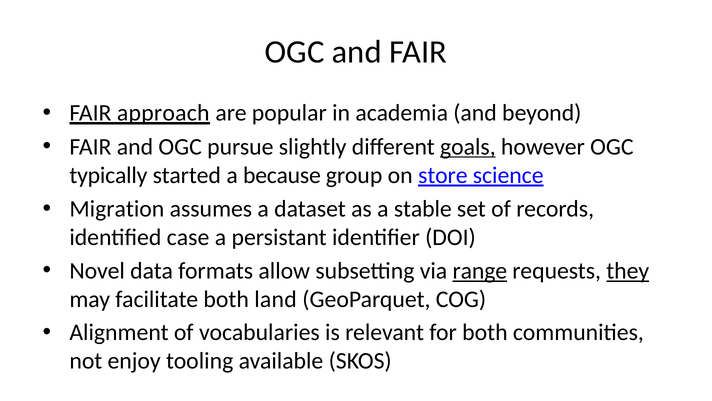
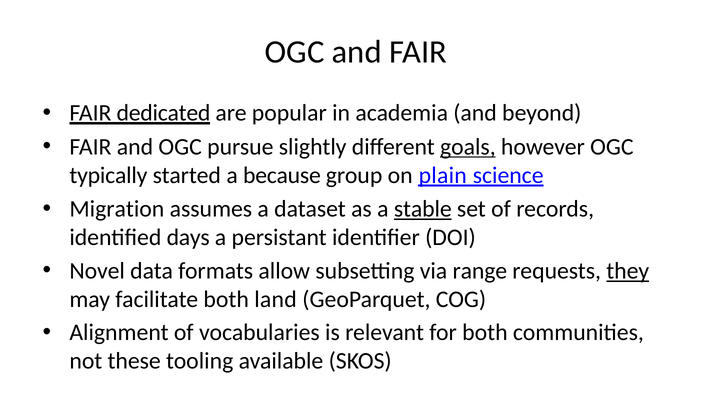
approach: approach -> dedicated (163, 113)
store: store -> plain (443, 175)
stable underline: none -> present (423, 209)
case: case -> days (188, 237)
range underline: present -> none (480, 270)
enjoy: enjoy -> these (134, 361)
